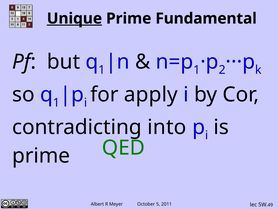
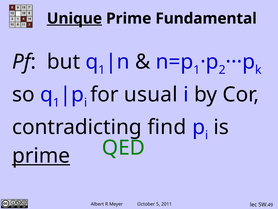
apply: apply -> usual (151, 94)
into: into -> find (167, 127)
prime underline: none -> present (41, 155)
